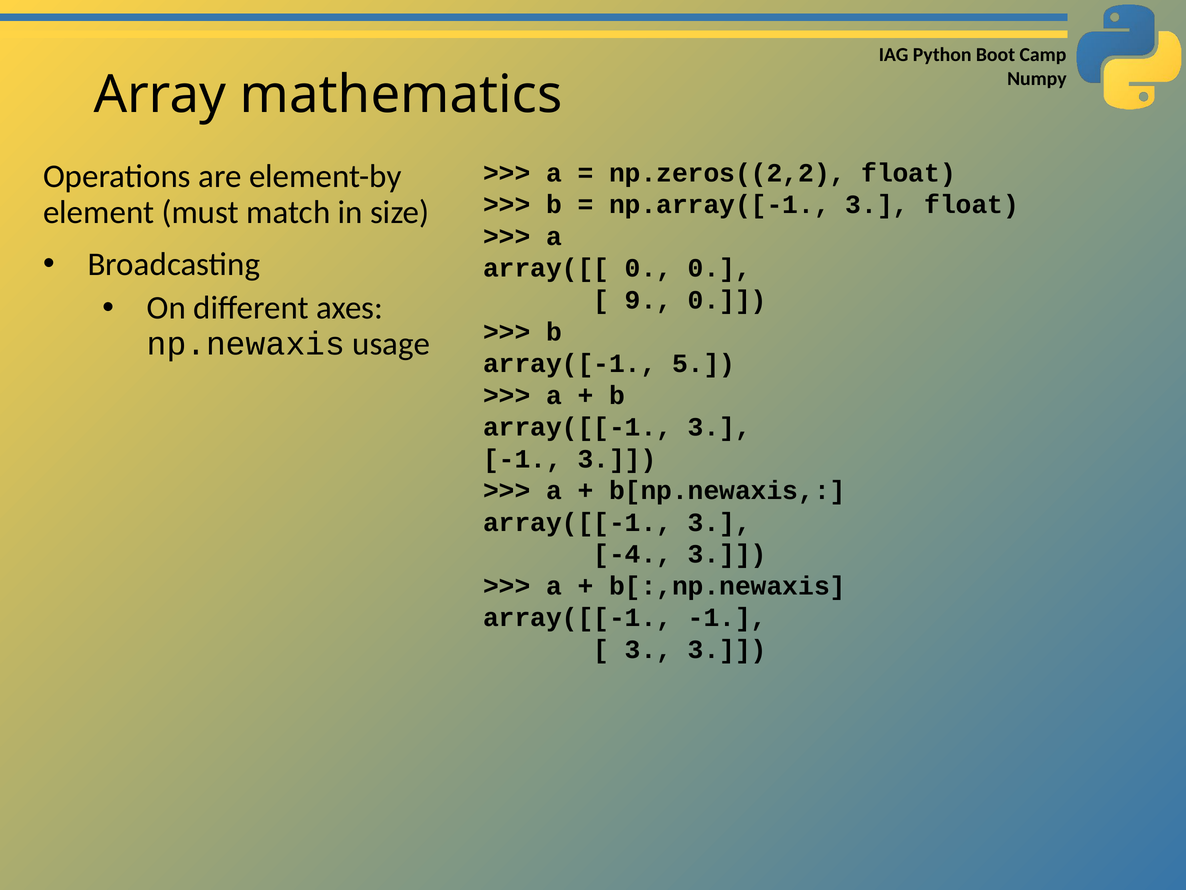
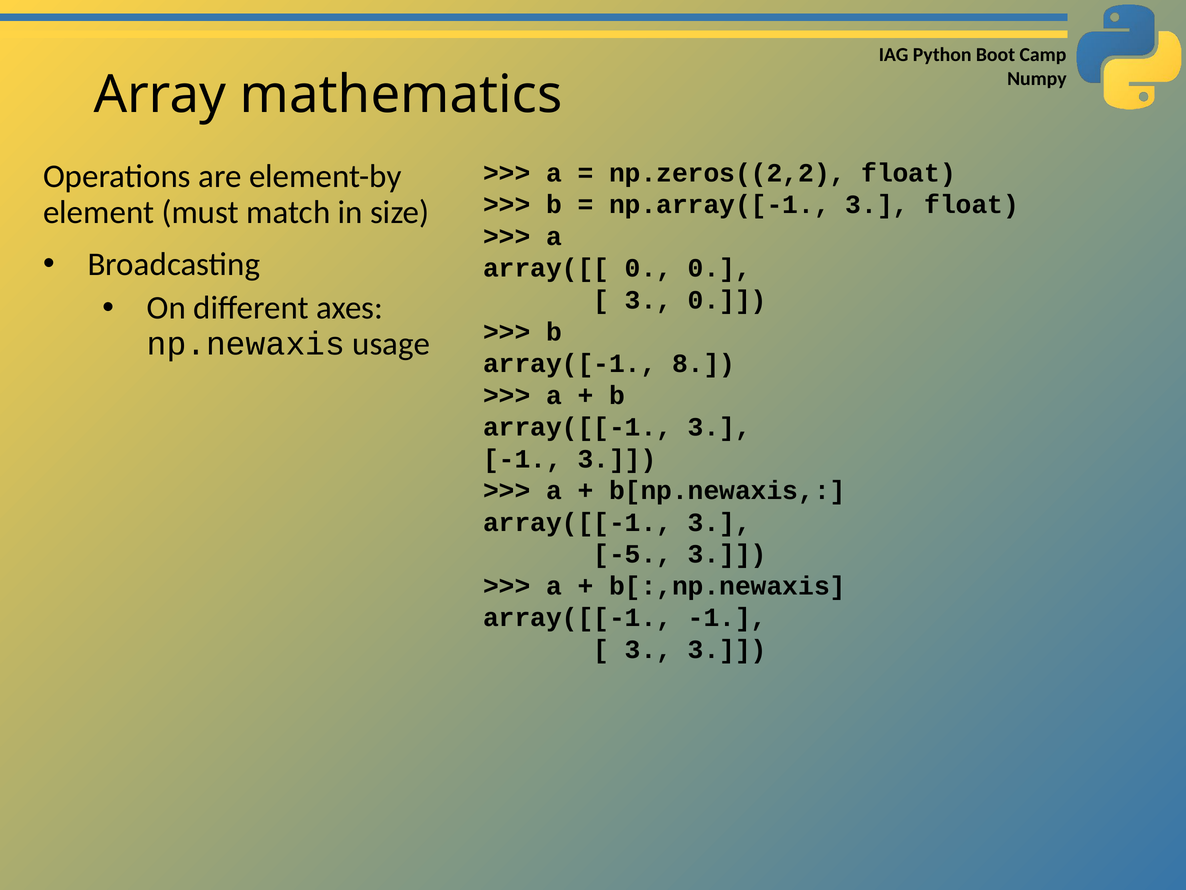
9: 9 -> 3 (649, 300)
5: 5 -> 8 (704, 363)
-4: -4 -> -5 (633, 554)
